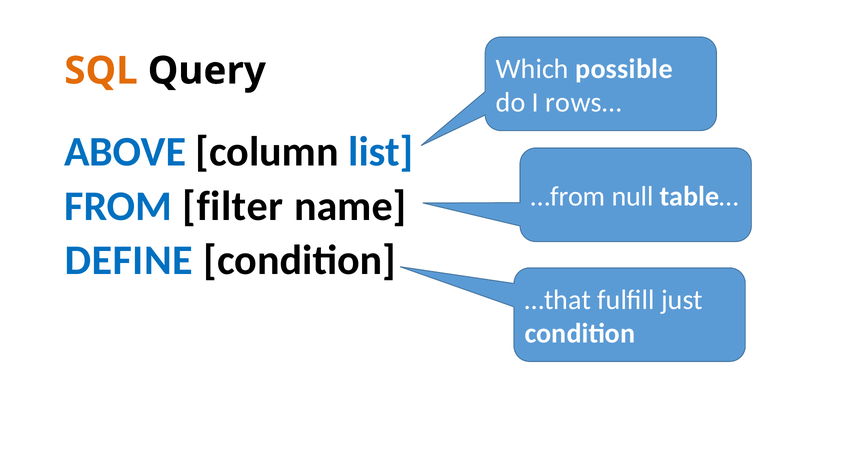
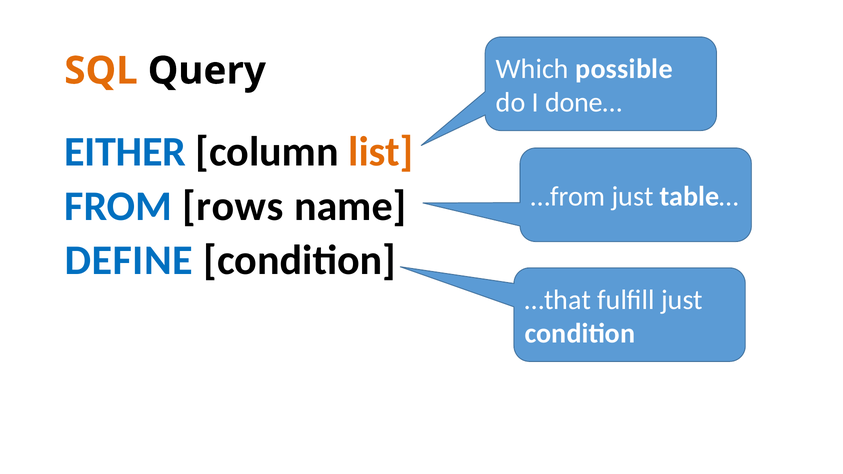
rows…: rows… -> done… (584, 103)
ABOVE: ABOVE -> EITHER (125, 152)
list colour: blue -> orange (381, 152)
…from null: null -> just (633, 197)
filter: filter -> rows (233, 206)
